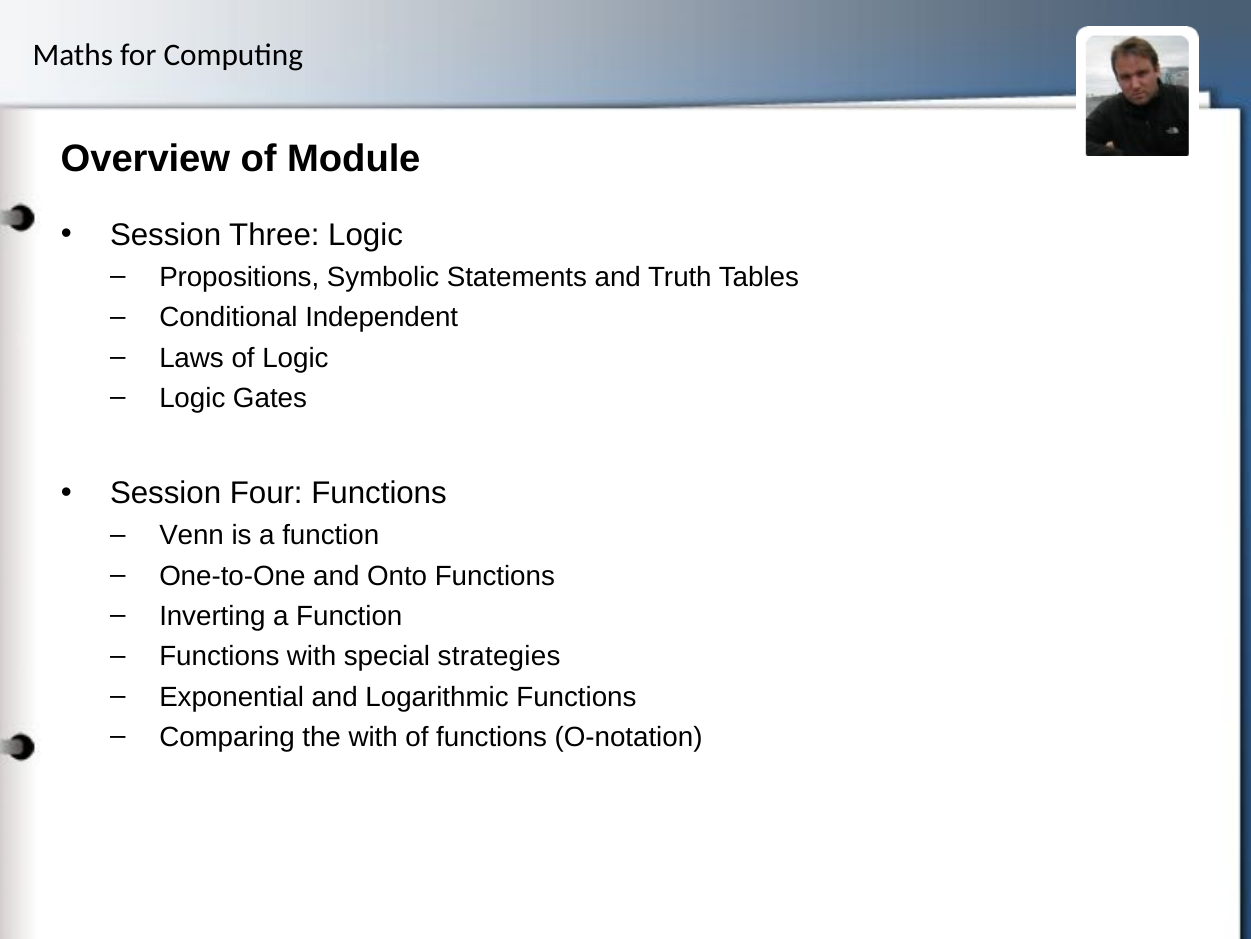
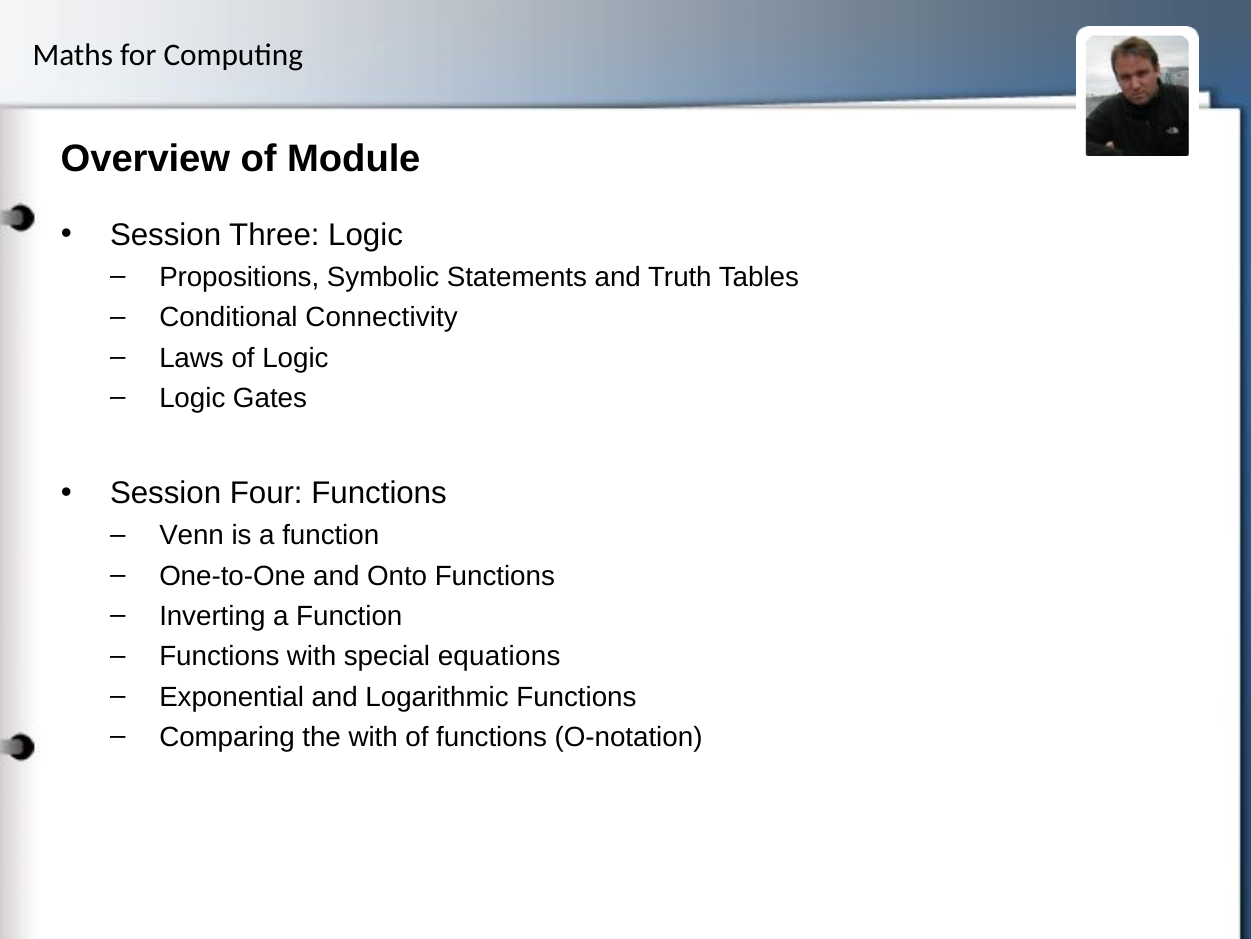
Independent: Independent -> Connectivity (382, 317)
strategies: strategies -> equations (499, 656)
